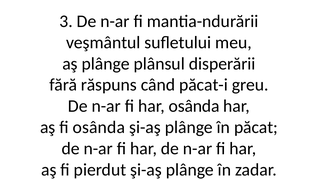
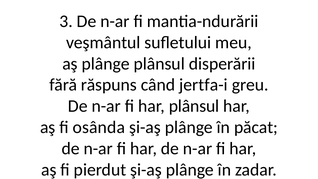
păcat-i: păcat-i -> jertfa-i (203, 85)
har osânda: osânda -> plânsul (194, 106)
